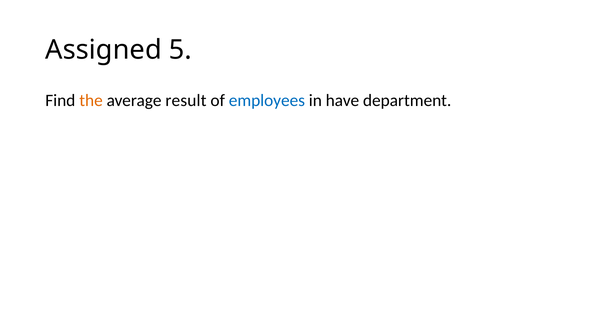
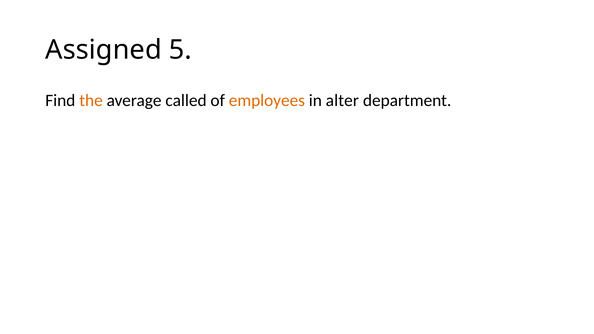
result: result -> called (186, 100)
employees colour: blue -> orange (267, 100)
have: have -> alter (342, 100)
